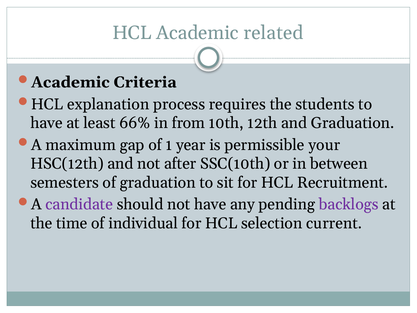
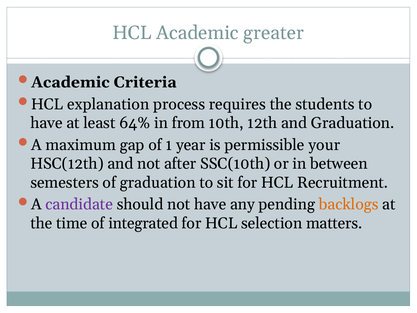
related: related -> greater (274, 33)
66%: 66% -> 64% (135, 123)
backlogs colour: purple -> orange (349, 204)
individual: individual -> integrated (143, 223)
current: current -> matters (334, 223)
